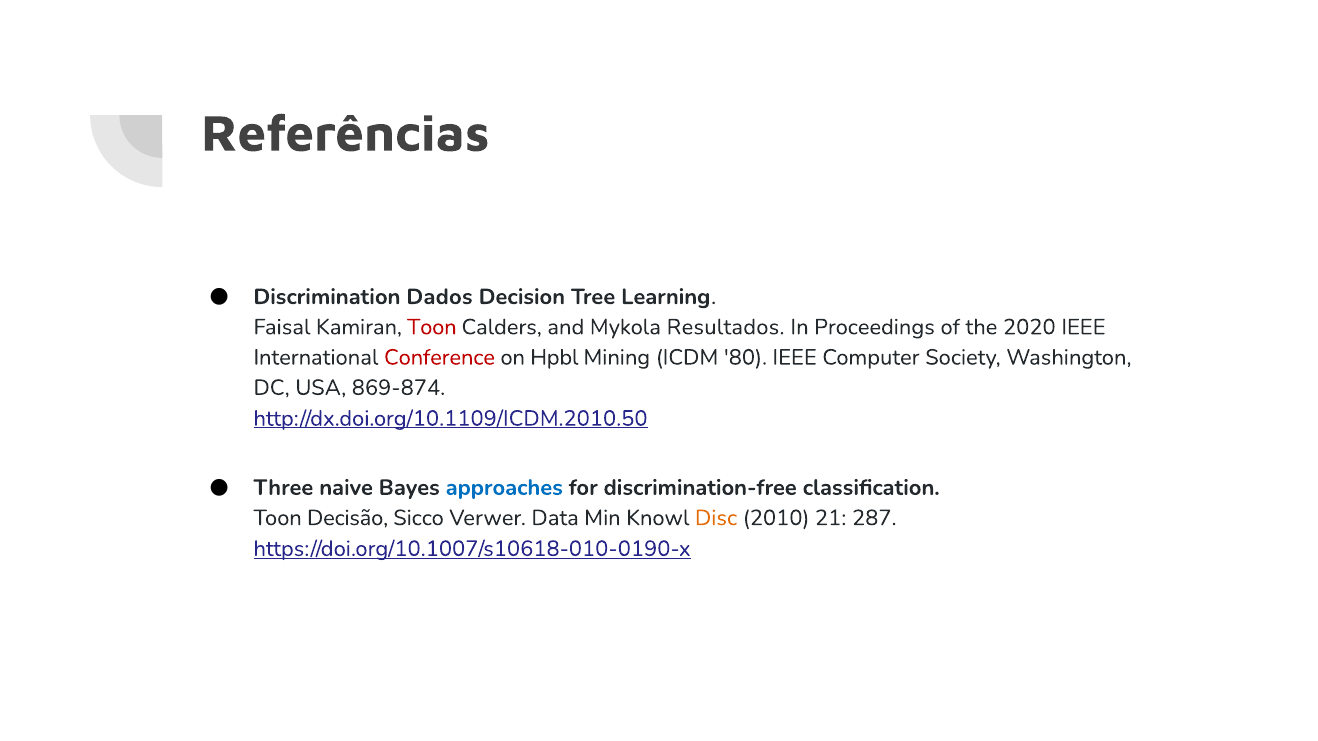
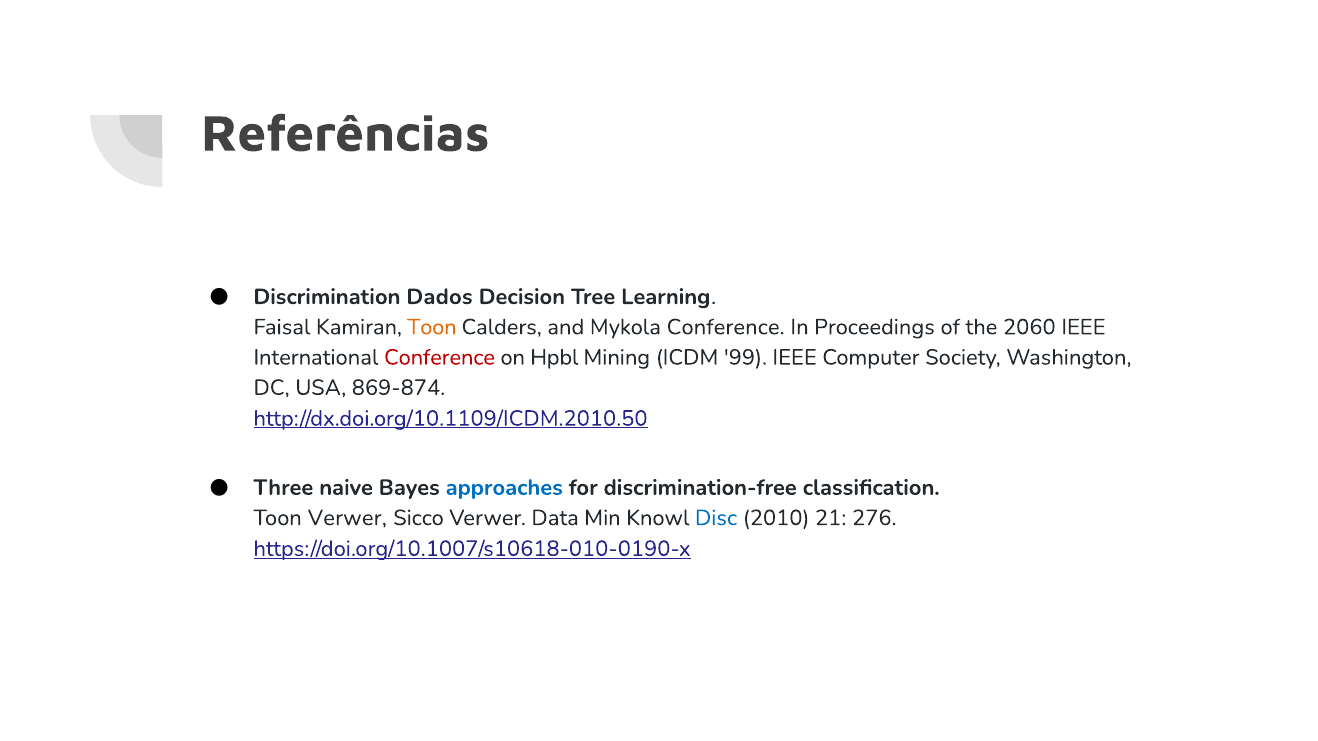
Toon colour: red -> orange (432, 327)
Mykola Resultados: Resultados -> Conference (726, 327)
2020: 2020 -> 2060 (1029, 327)
80: 80 -> 99 (745, 358)
Toon Decisão: Decisão -> Verwer (347, 518)
Disc colour: orange -> blue (716, 518)
287: 287 -> 276 (874, 518)
